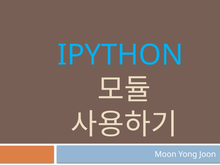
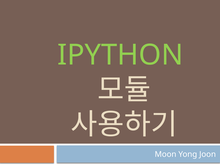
IPYTHON colour: light blue -> light green (120, 55)
